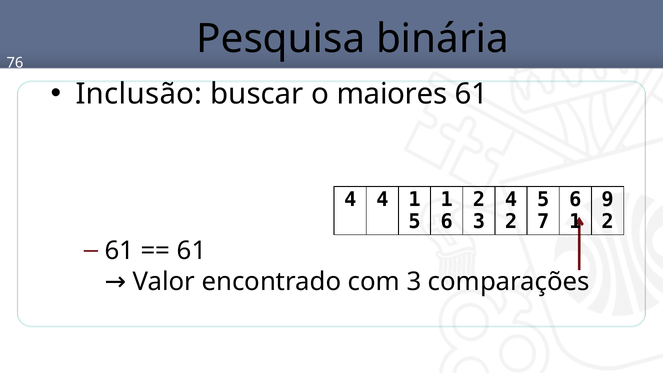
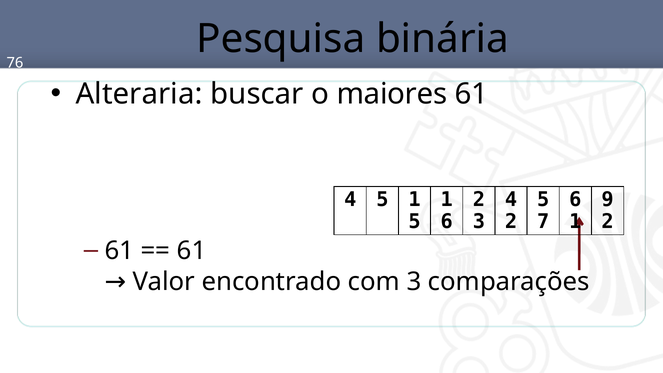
Inclusão: Inclusão -> Alteraria (139, 94)
4 4: 4 -> 5 (382, 200)
